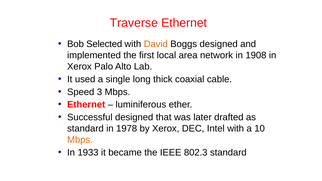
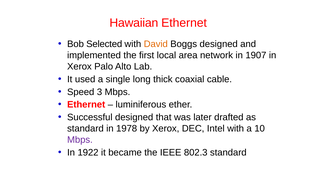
Traverse: Traverse -> Hawaiian (134, 23)
1908: 1908 -> 1907 (256, 55)
Mbps colour: orange -> purple (80, 140)
1933: 1933 -> 1922 (88, 153)
